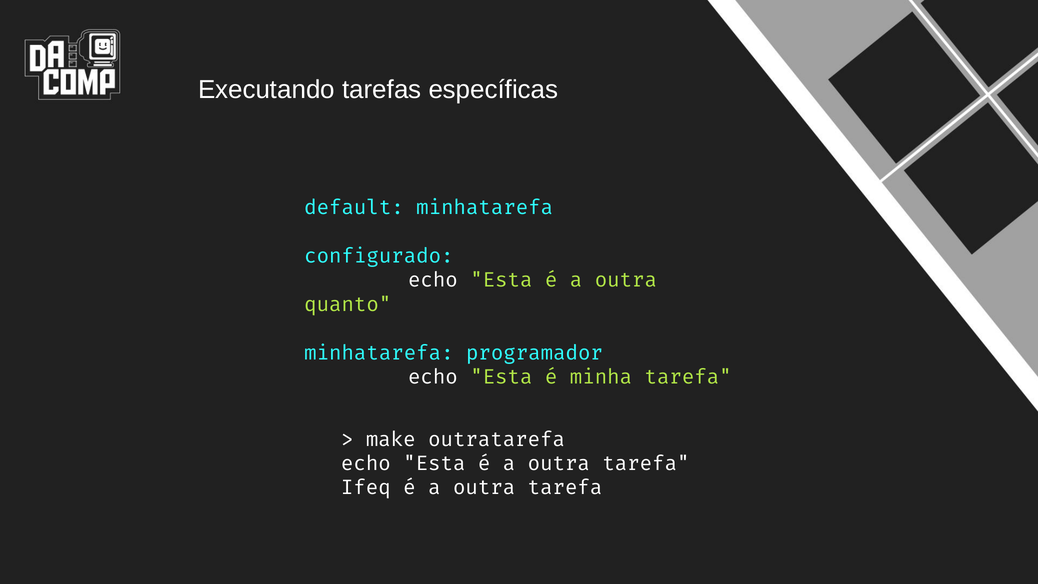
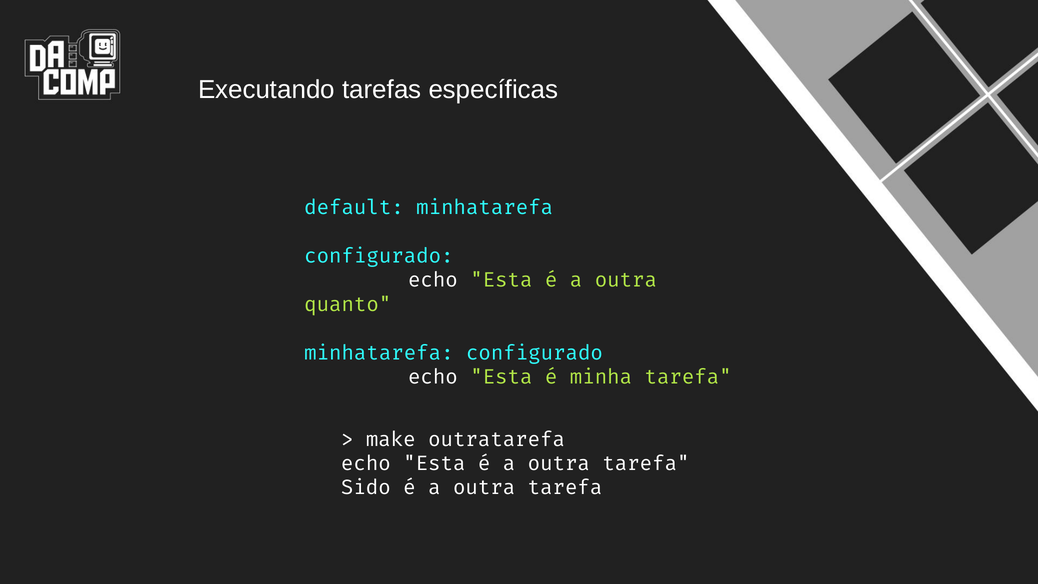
programador: programador -> configurado (534, 353)
Ifeq: Ifeq -> Sido (366, 488)
